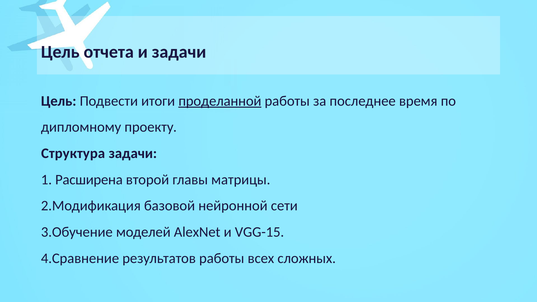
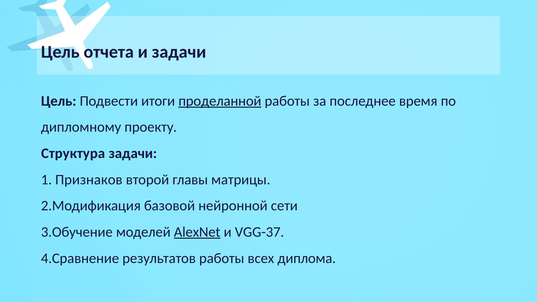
Расширена: Расширена -> Признаков (89, 180)
AlexNet underline: none -> present (197, 232)
VGG-15: VGG-15 -> VGG-37 (259, 232)
сложных: сложных -> диплома (307, 258)
